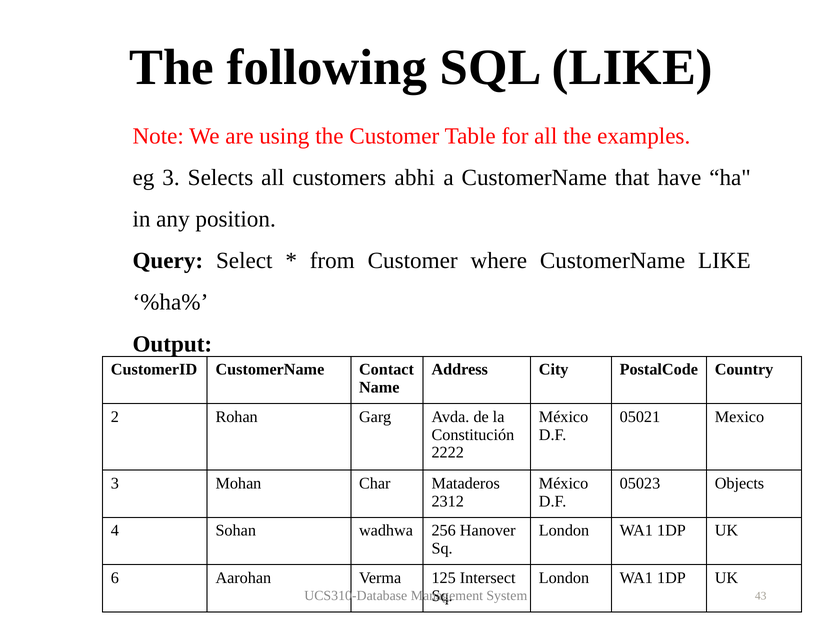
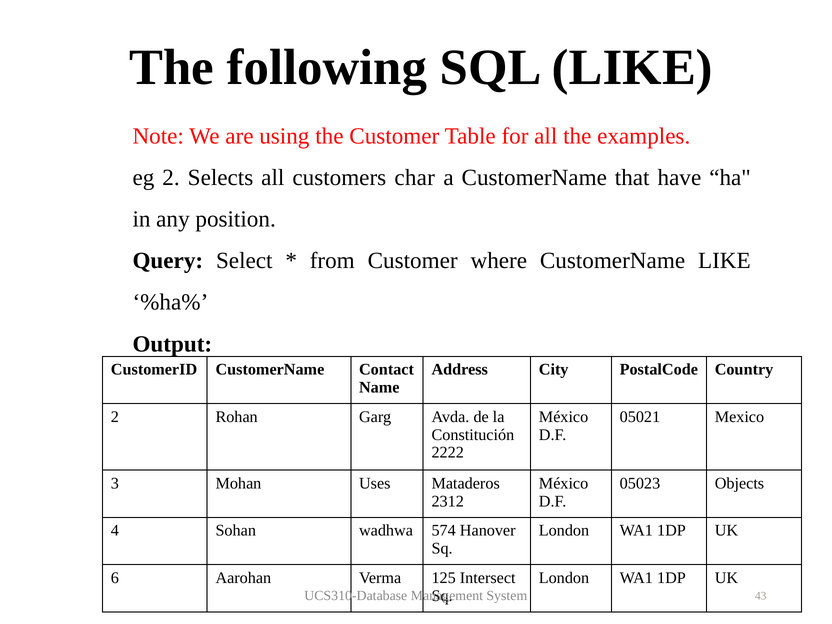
eg 3: 3 -> 2 (171, 178)
abhi: abhi -> char (415, 178)
Char: Char -> Uses (375, 483)
256: 256 -> 574 (444, 531)
